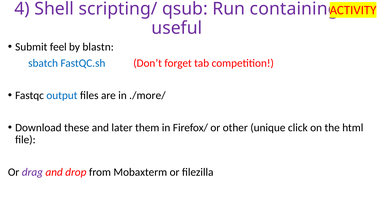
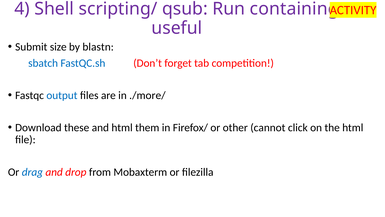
feel: feel -> size (58, 47)
and later: later -> html (122, 127)
unique: unique -> cannot (268, 127)
drag colour: purple -> blue (32, 172)
